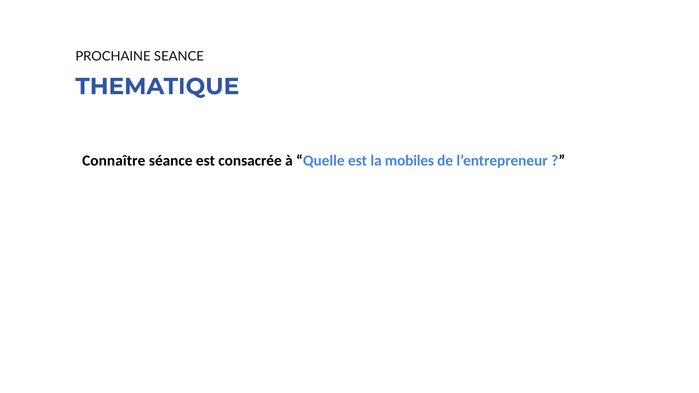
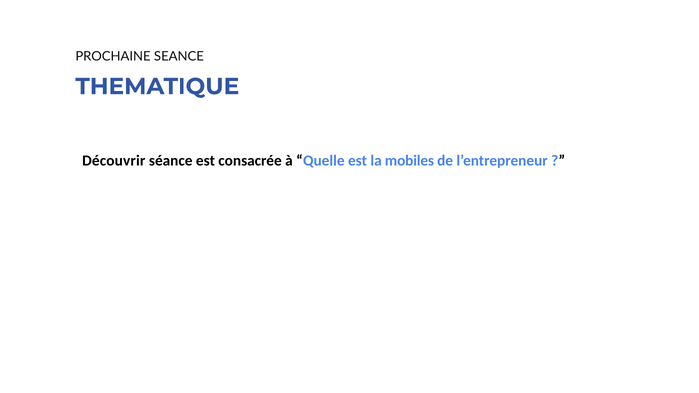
Connaître: Connaître -> Découvrir (114, 161)
